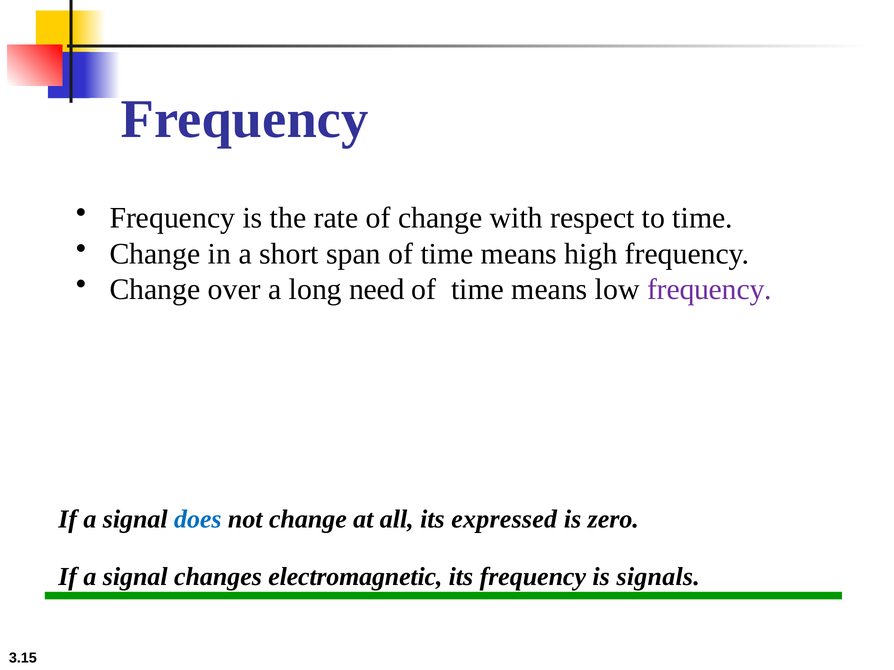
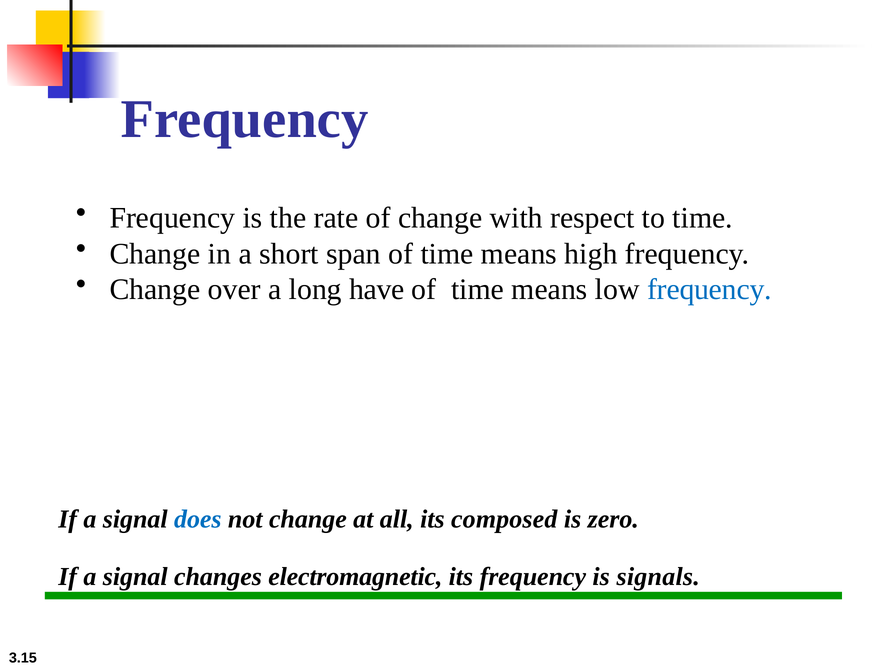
need: need -> have (377, 290)
frequency colour: purple -> blue (709, 290)
expressed: expressed -> composed (504, 519)
